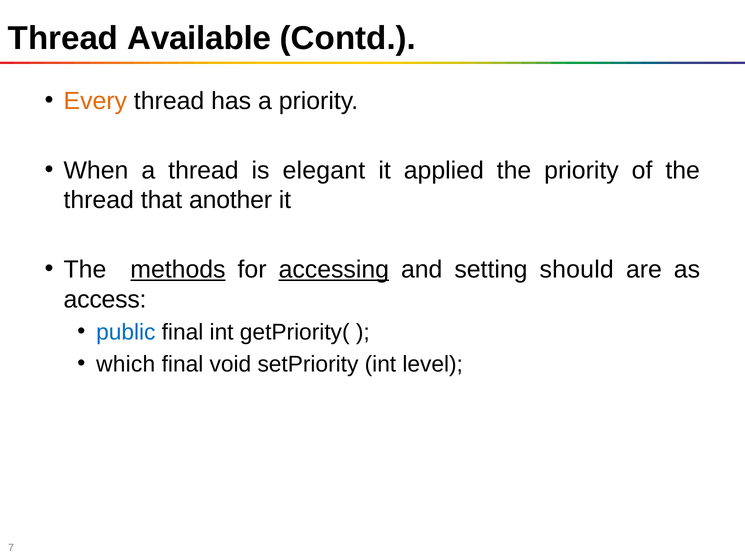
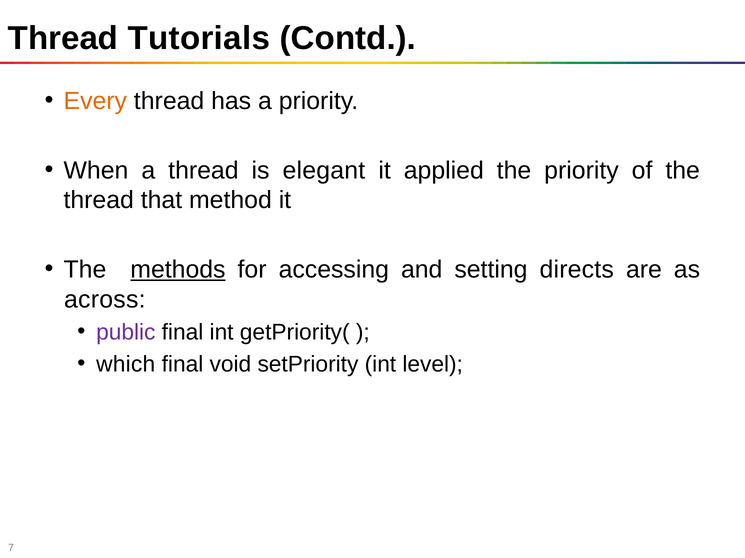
Available: Available -> Tutorials (199, 38)
another: another -> method (230, 200)
accessing underline: present -> none (334, 270)
should: should -> directs (577, 270)
access: access -> across (105, 300)
public colour: blue -> purple (126, 333)
